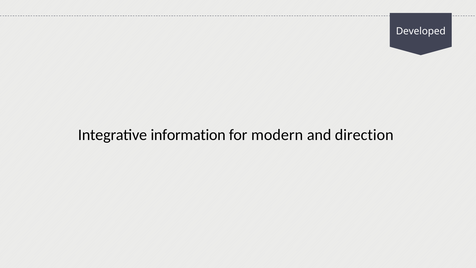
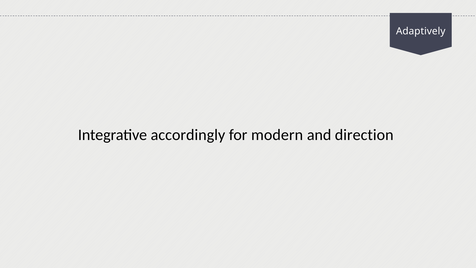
Developed: Developed -> Adaptively (421, 31)
information: information -> accordingly (188, 135)
